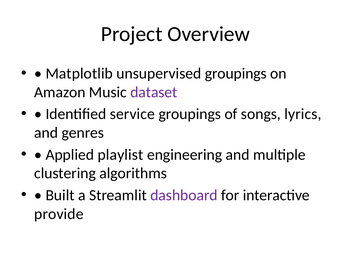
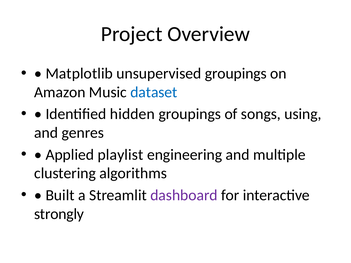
dataset colour: purple -> blue (154, 92)
service: service -> hidden (132, 114)
lyrics: lyrics -> using (303, 114)
provide: provide -> strongly (59, 214)
